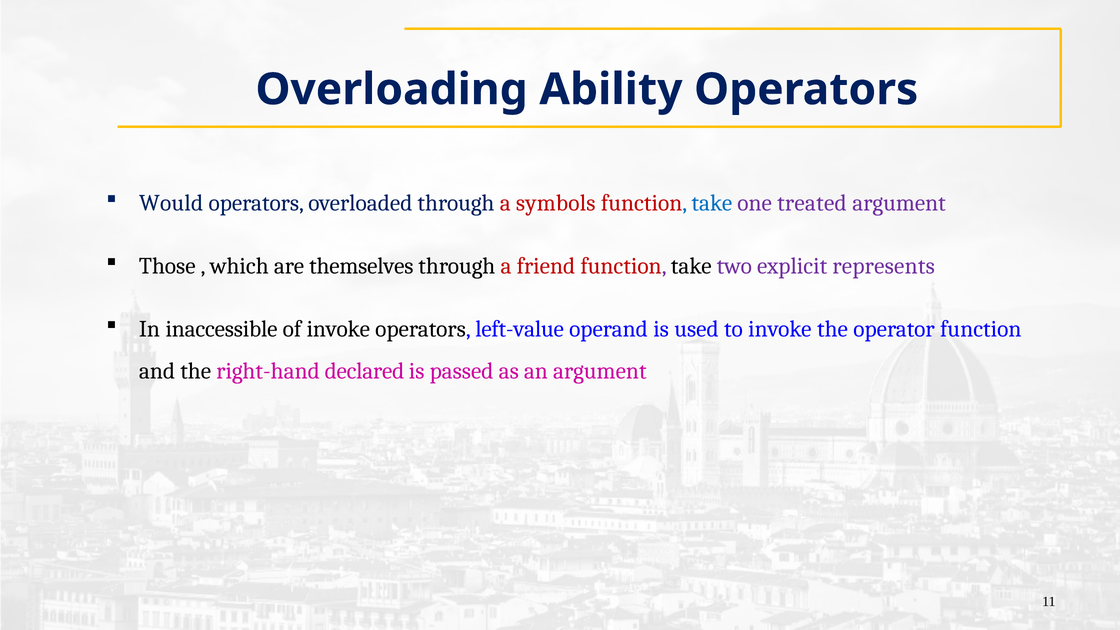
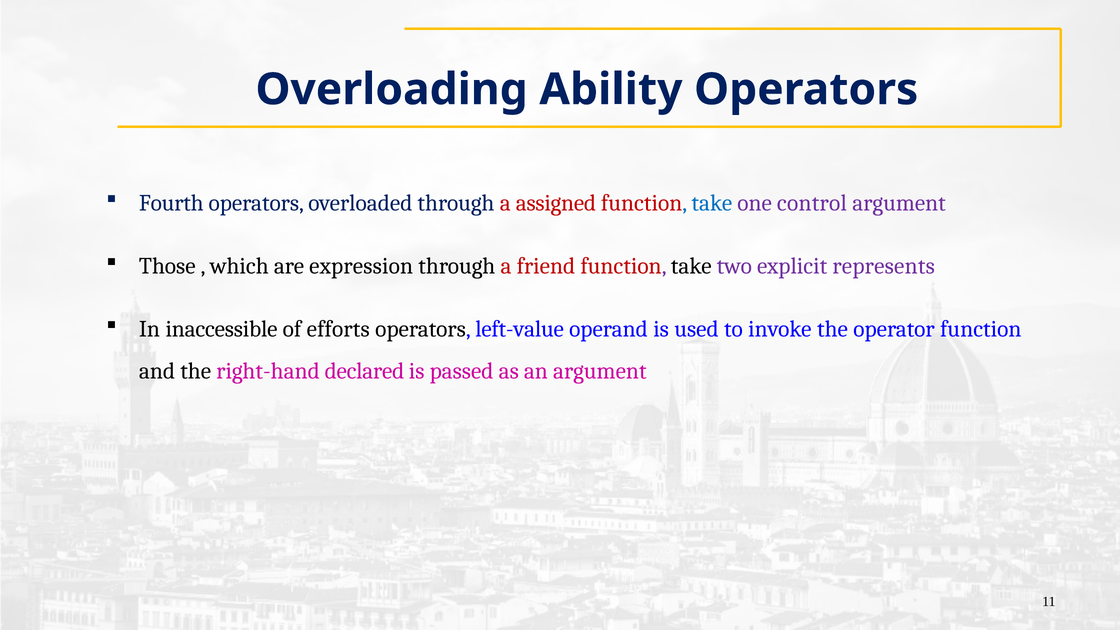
Would: Would -> Fourth (171, 203)
symbols: symbols -> assigned (556, 203)
treated: treated -> control (812, 203)
themselves: themselves -> expression (361, 266)
of invoke: invoke -> efforts (338, 329)
